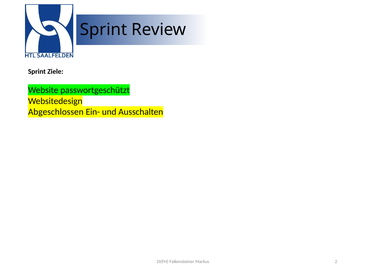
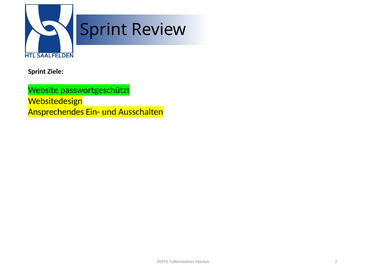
Abgeschlossen: Abgeschlossen -> Ansprechendes (56, 112)
